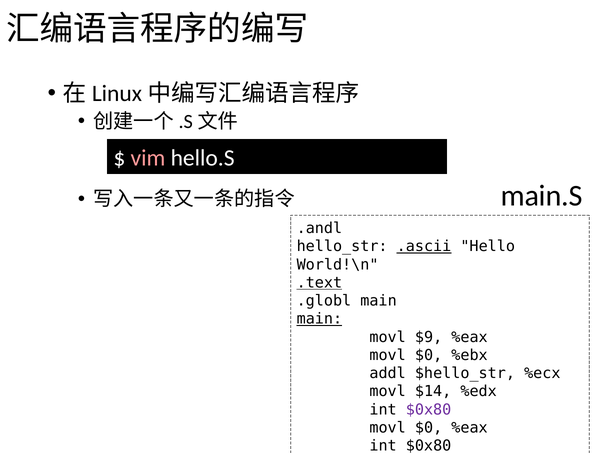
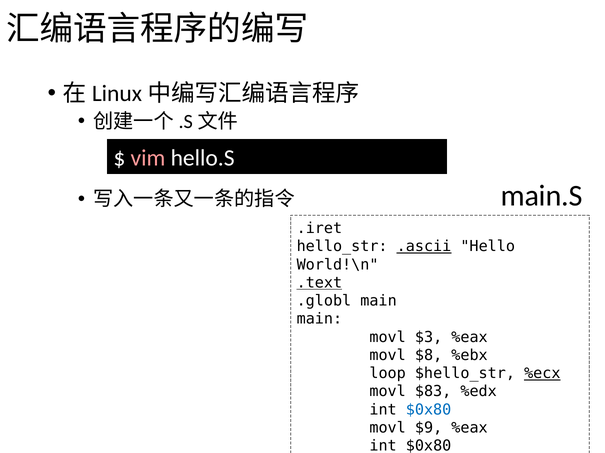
.andl: .andl -> .iret (319, 229)
main underline: present -> none (319, 319)
$9: $9 -> $3 (429, 338)
$0: $0 -> $8 (429, 356)
addl: addl -> loop (388, 374)
%ecx underline: none -> present (542, 374)
$14: $14 -> $83 (433, 392)
$0x80 colour: purple -> blue (429, 410)
$0: $0 -> $9 (429, 428)
